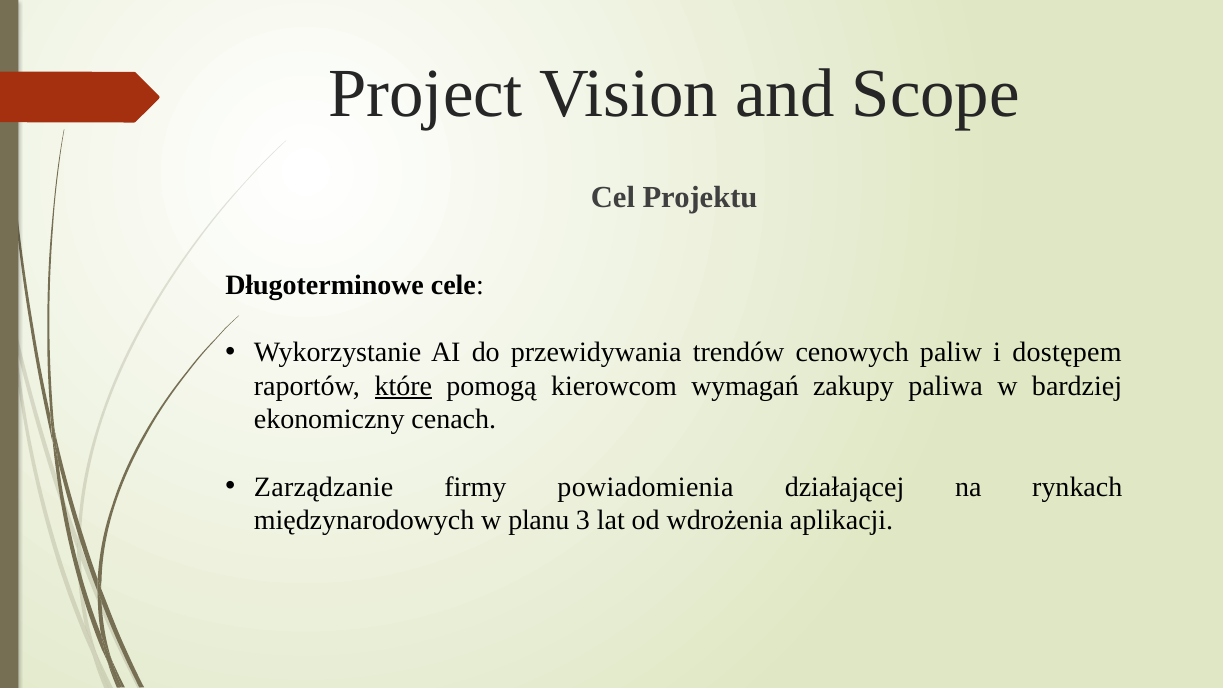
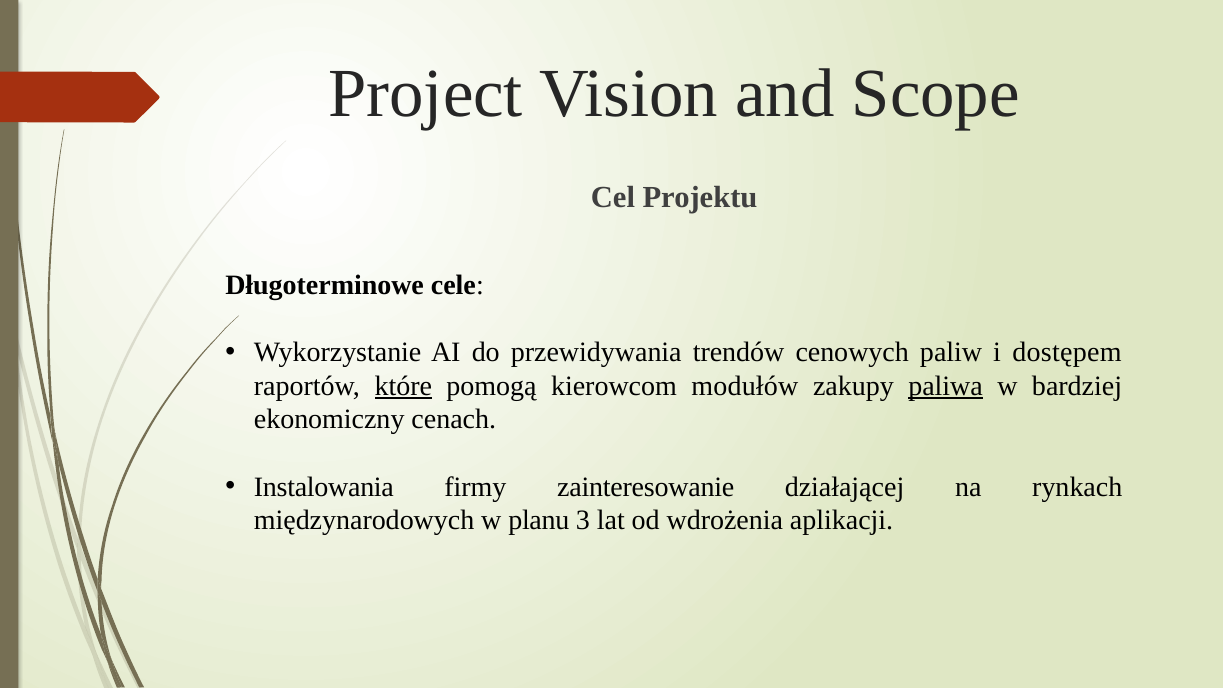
wymagań: wymagań -> modułów (745, 386)
paliwa underline: none -> present (946, 386)
Zarządzanie: Zarządzanie -> Instalowania (324, 487)
powiadomienia: powiadomienia -> zainteresowanie (646, 487)
